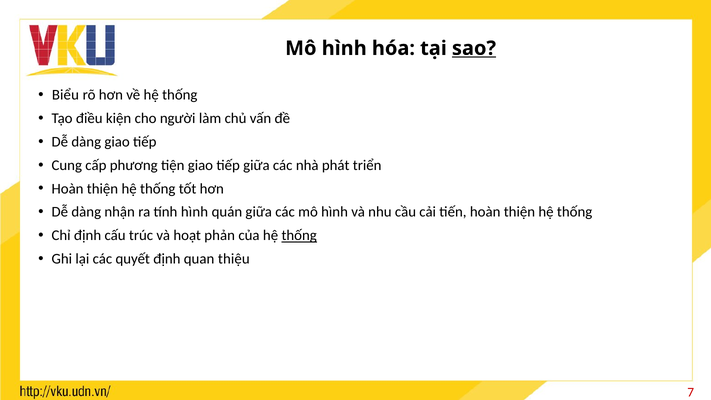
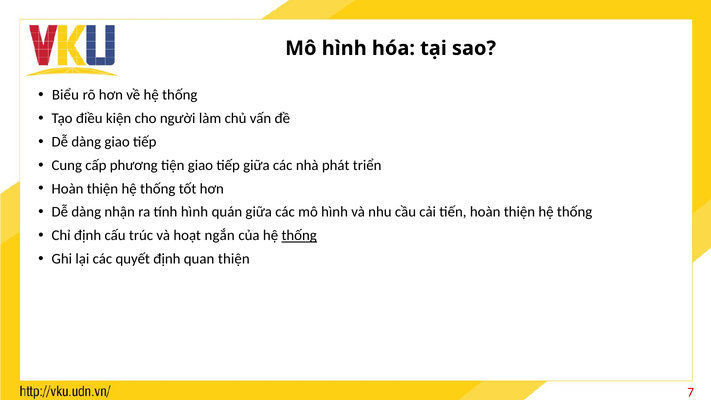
sao underline: present -> none (474, 48)
phản: phản -> ngắn (220, 235)
quan thiệu: thiệu -> thiện (234, 259)
